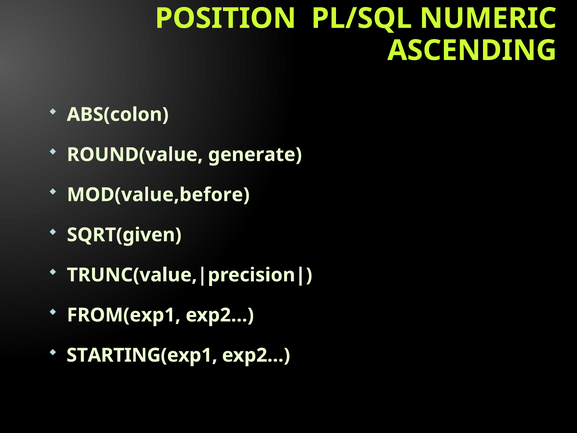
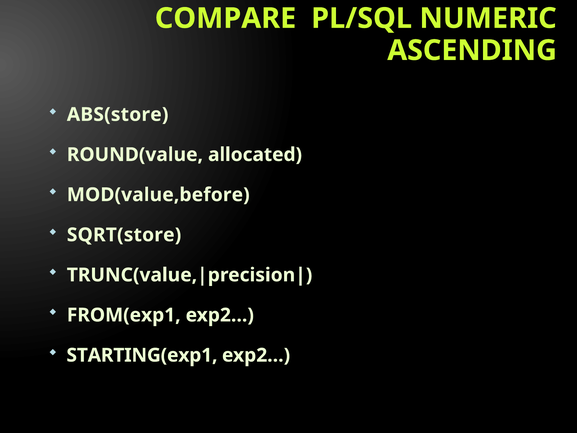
POSITION: POSITION -> COMPARE (226, 18)
ABS(colon: ABS(colon -> ABS(store (118, 114)
generate: generate -> allocated (255, 155)
SQRT(given: SQRT(given -> SQRT(store (124, 235)
